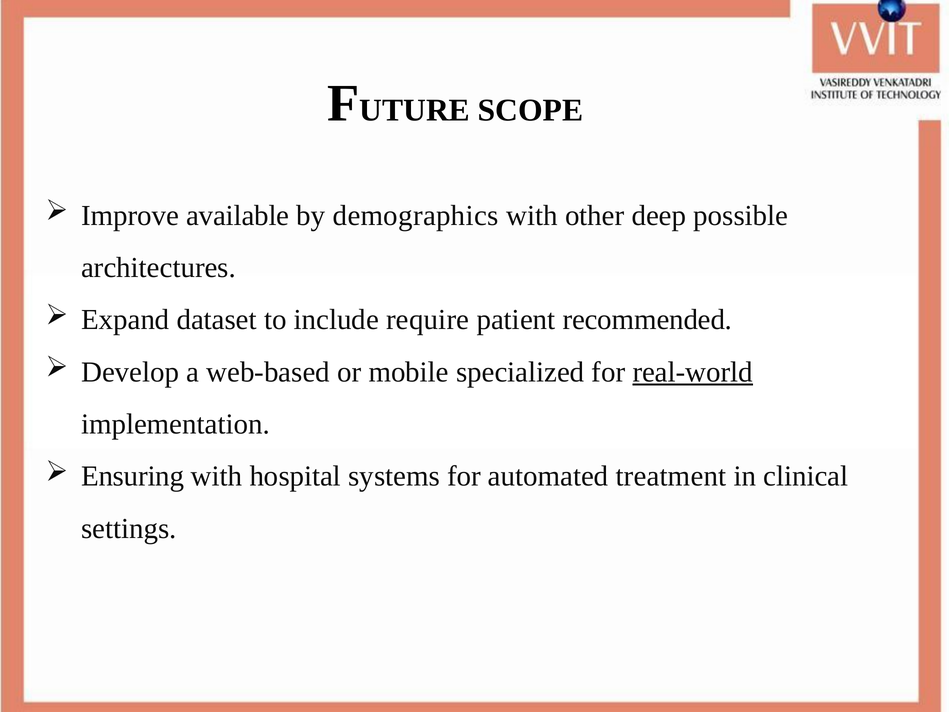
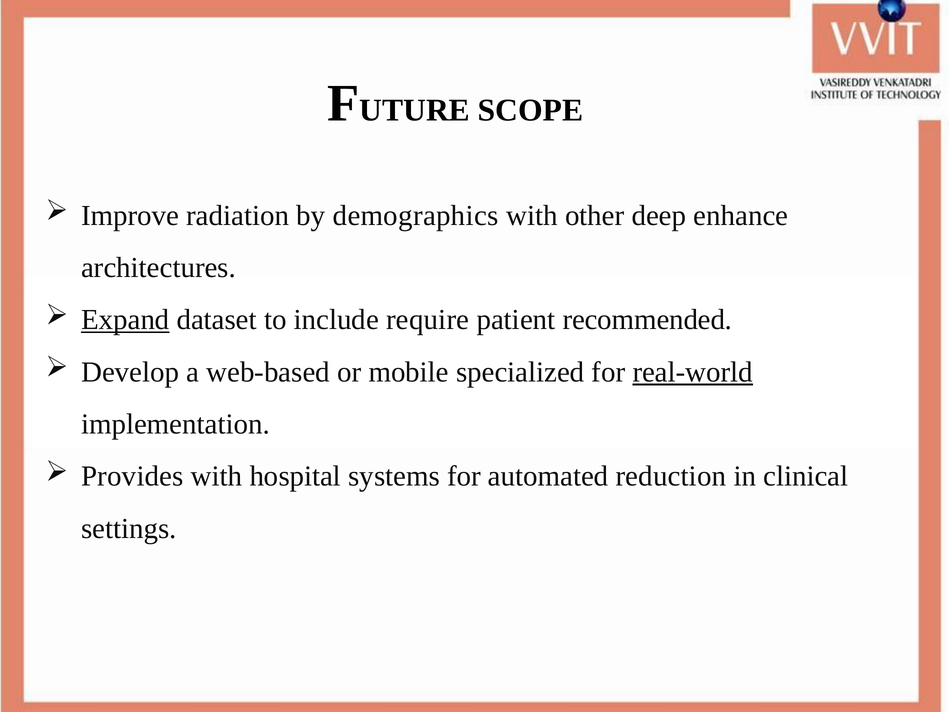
available: available -> radiation (238, 215)
possible: possible -> enhance (741, 215)
Expand underline: none -> present (125, 320)
Ensuring: Ensuring -> Provides (132, 476)
treatment: treatment -> reduction (671, 476)
